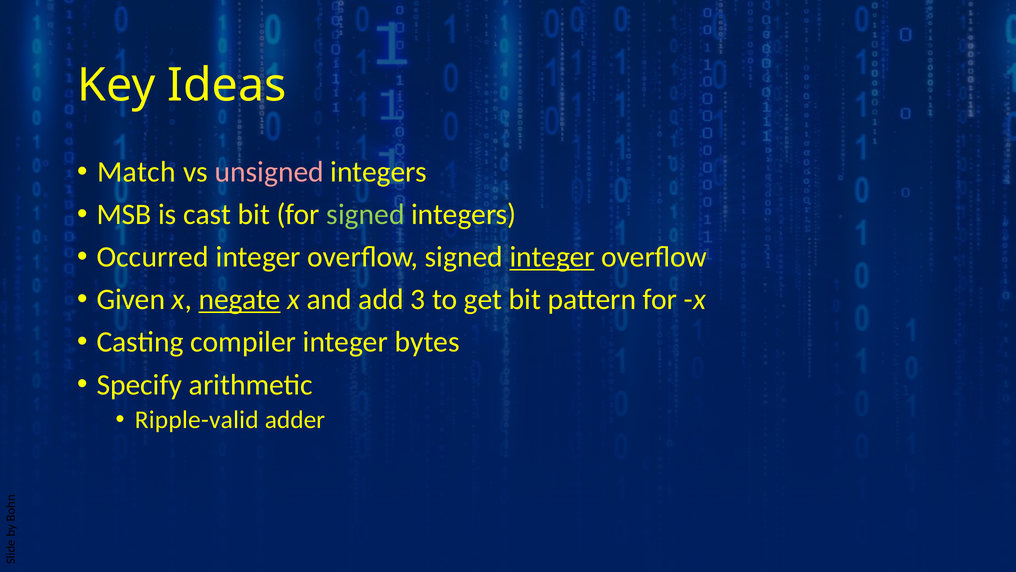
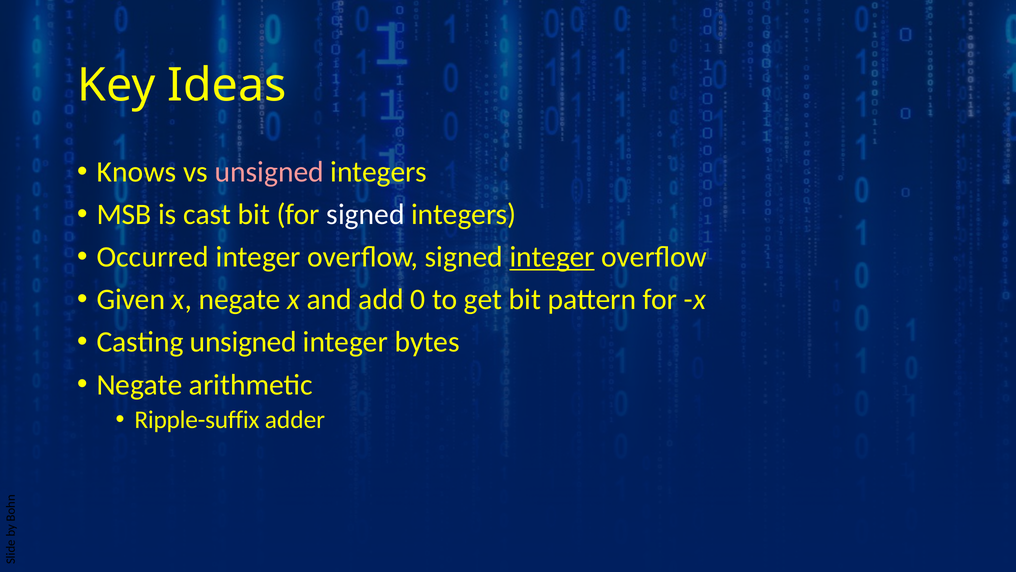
Match: Match -> Knows (136, 172)
signed colour: light green -> white (366, 214)
negate underline: present -> none (240, 299)
3: 3 -> 0 (418, 299)
Casting compiler: compiler -> unsigned (243, 342)
Specify: Specify -> Negate (139, 384)
Ripple-valid: Ripple-valid -> Ripple-suffix (197, 419)
